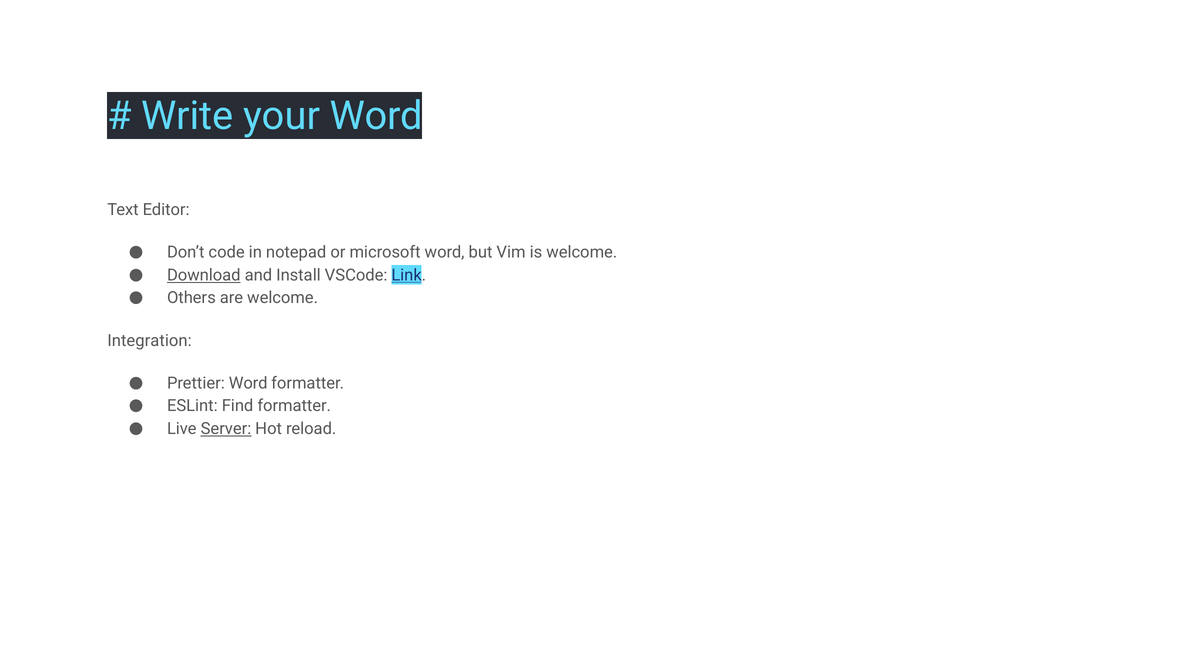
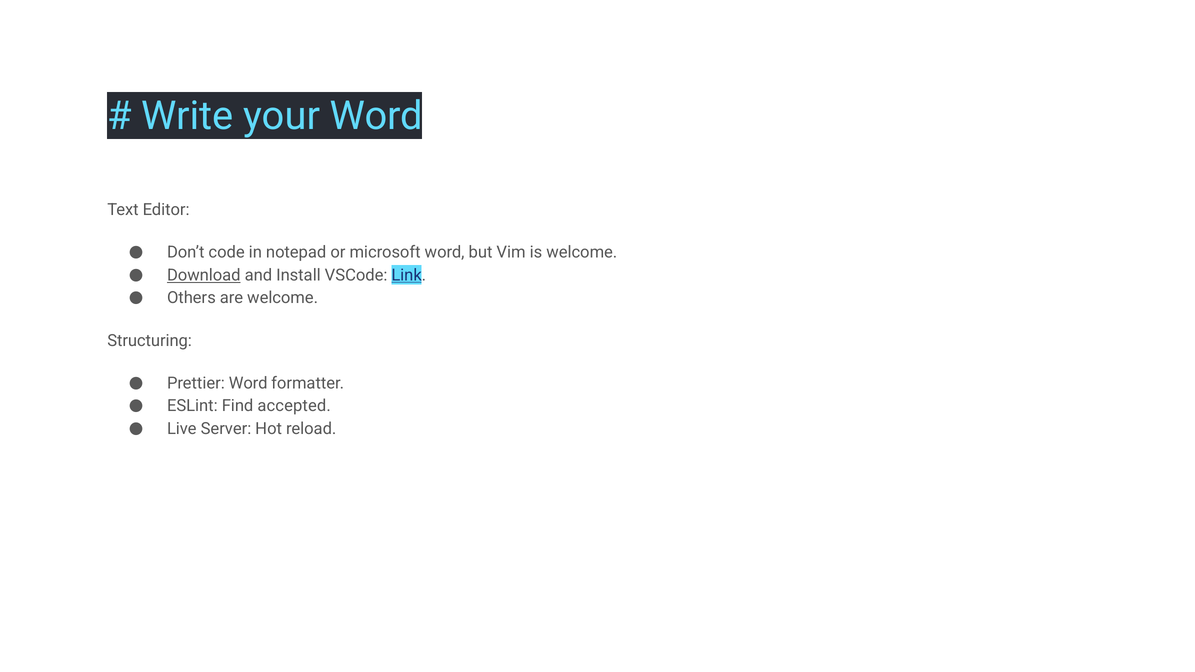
Integration: Integration -> Structuring (150, 341)
Find formatter: formatter -> accepted (294, 406)
Server underline: present -> none (226, 429)
